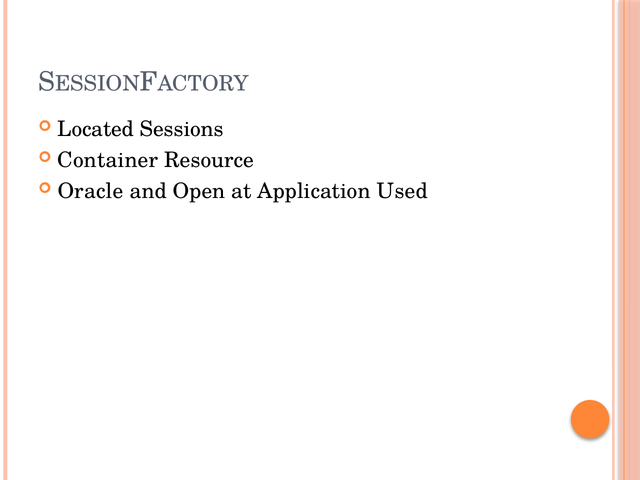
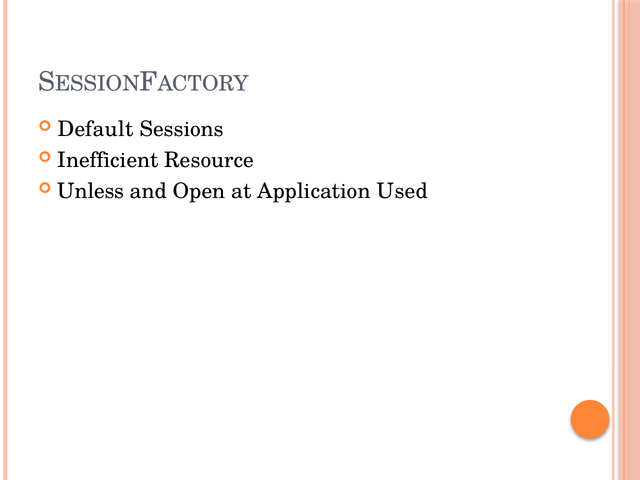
Located: Located -> Default (96, 129)
Container: Container -> Inefficient (108, 160)
Oracle: Oracle -> Unless (91, 191)
